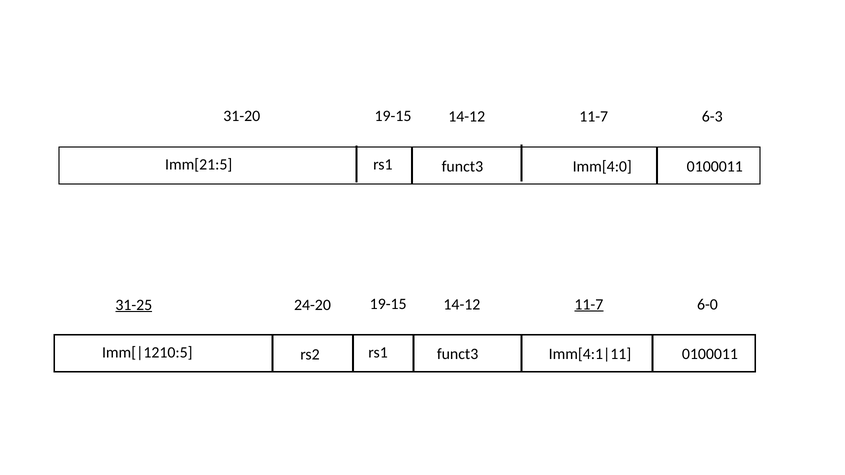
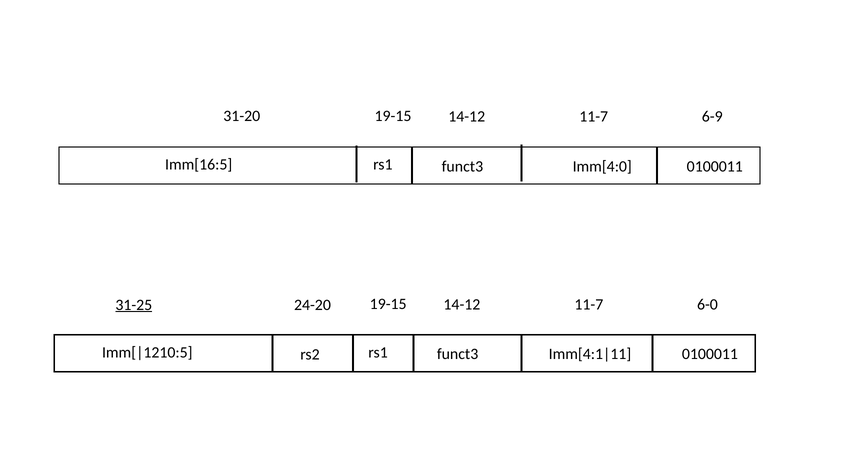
6-3: 6-3 -> 6-9 (712, 117)
Imm[21:5: Imm[21:5 -> Imm[16:5 (199, 165)
11-7 underline: present -> none (589, 304)
